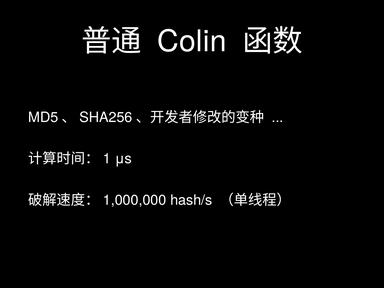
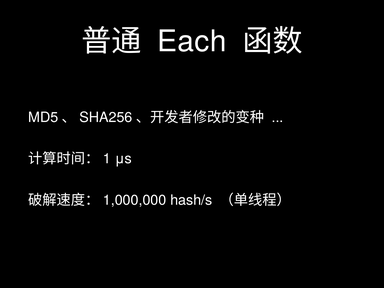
Colin: Colin -> Each (192, 41)
